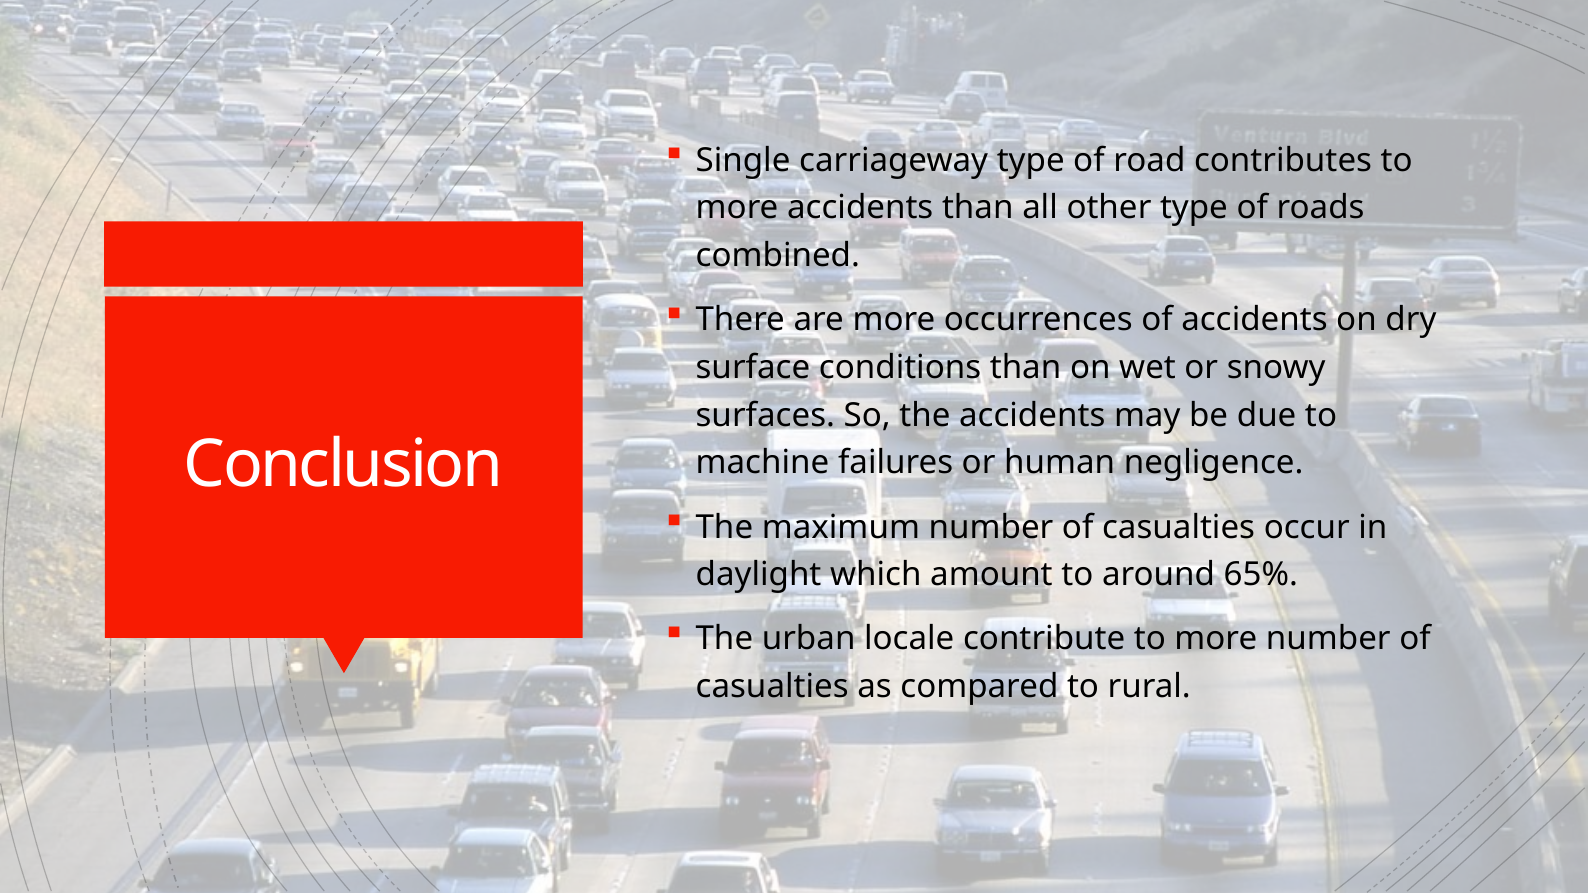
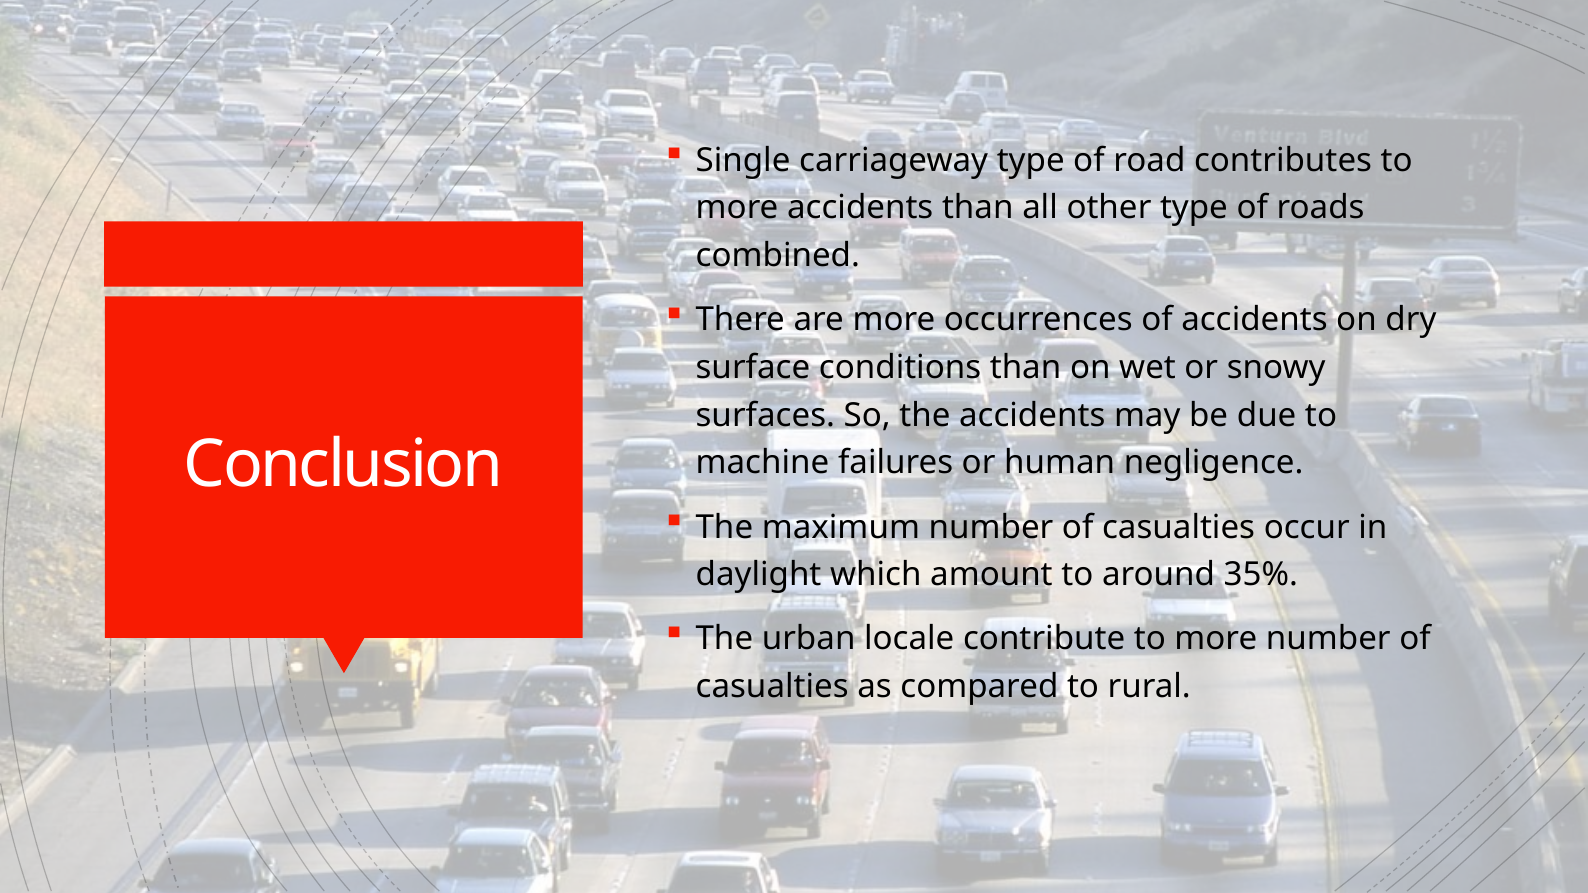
65%: 65% -> 35% (1261, 575)
